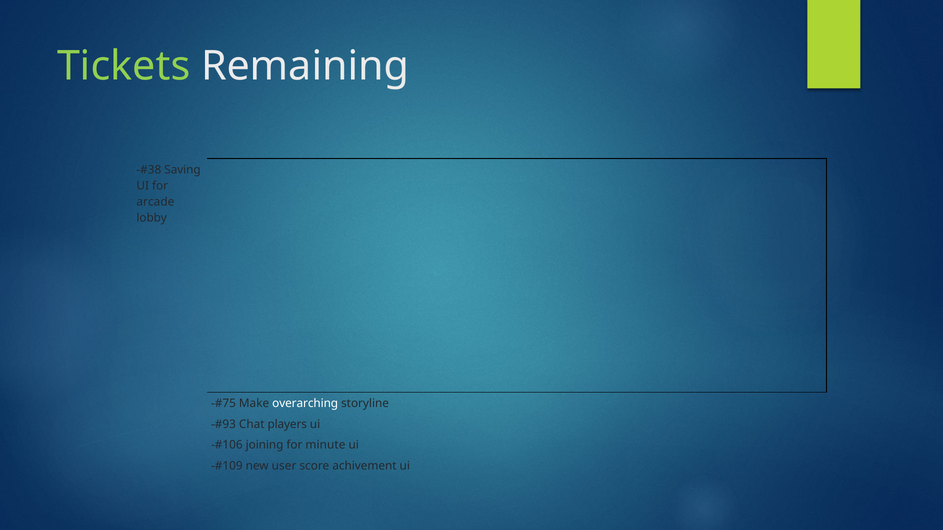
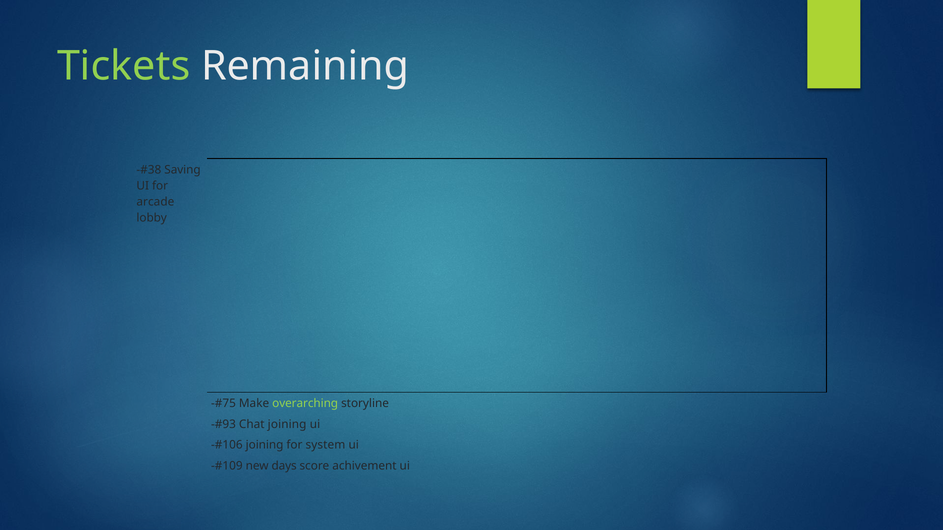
overarching colour: white -> light green (305, 404)
Chat players: players -> joining (287, 424)
minute: minute -> system (325, 445)
user: user -> days (284, 466)
